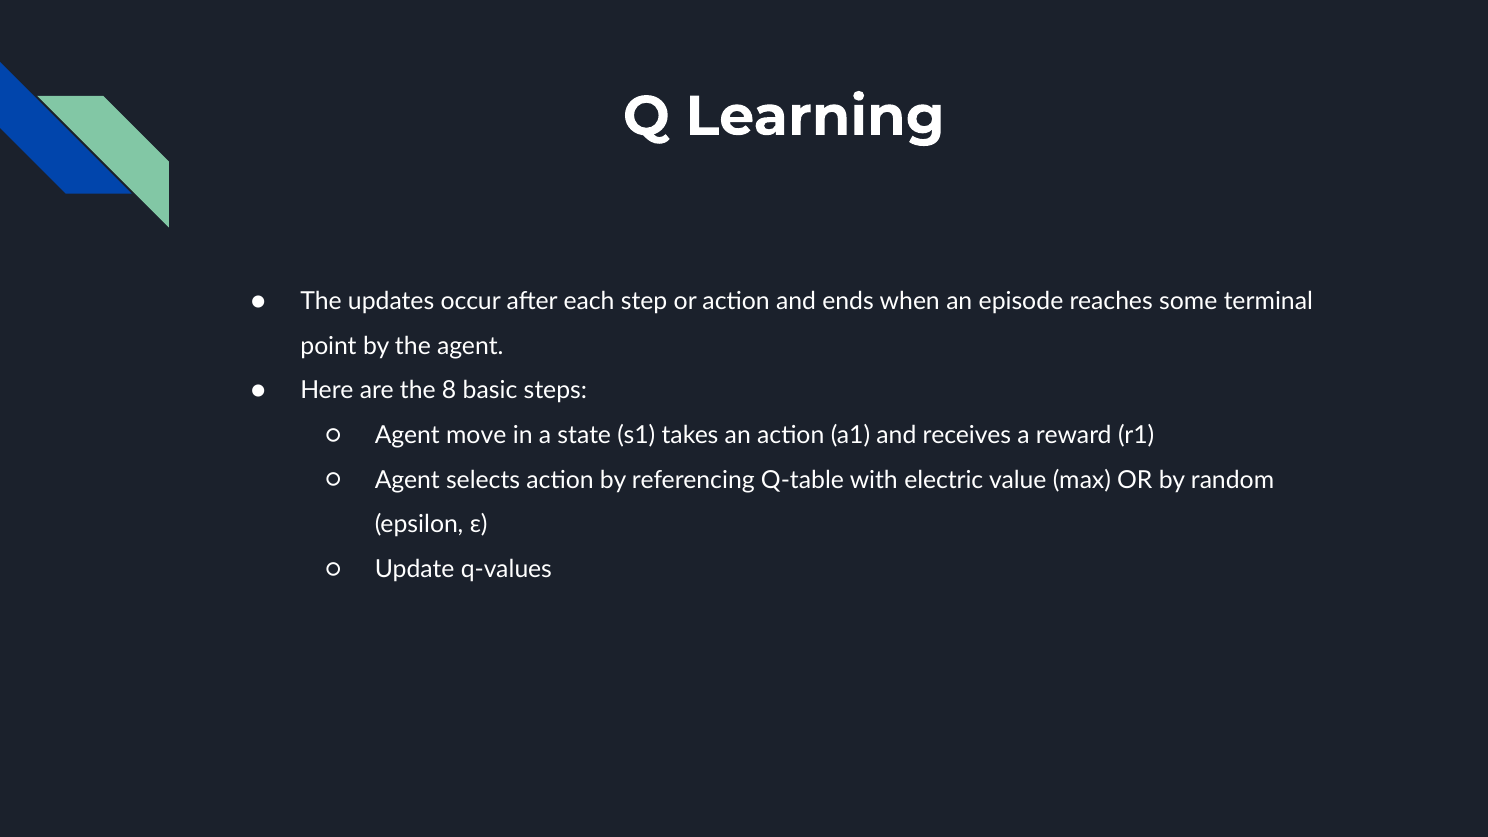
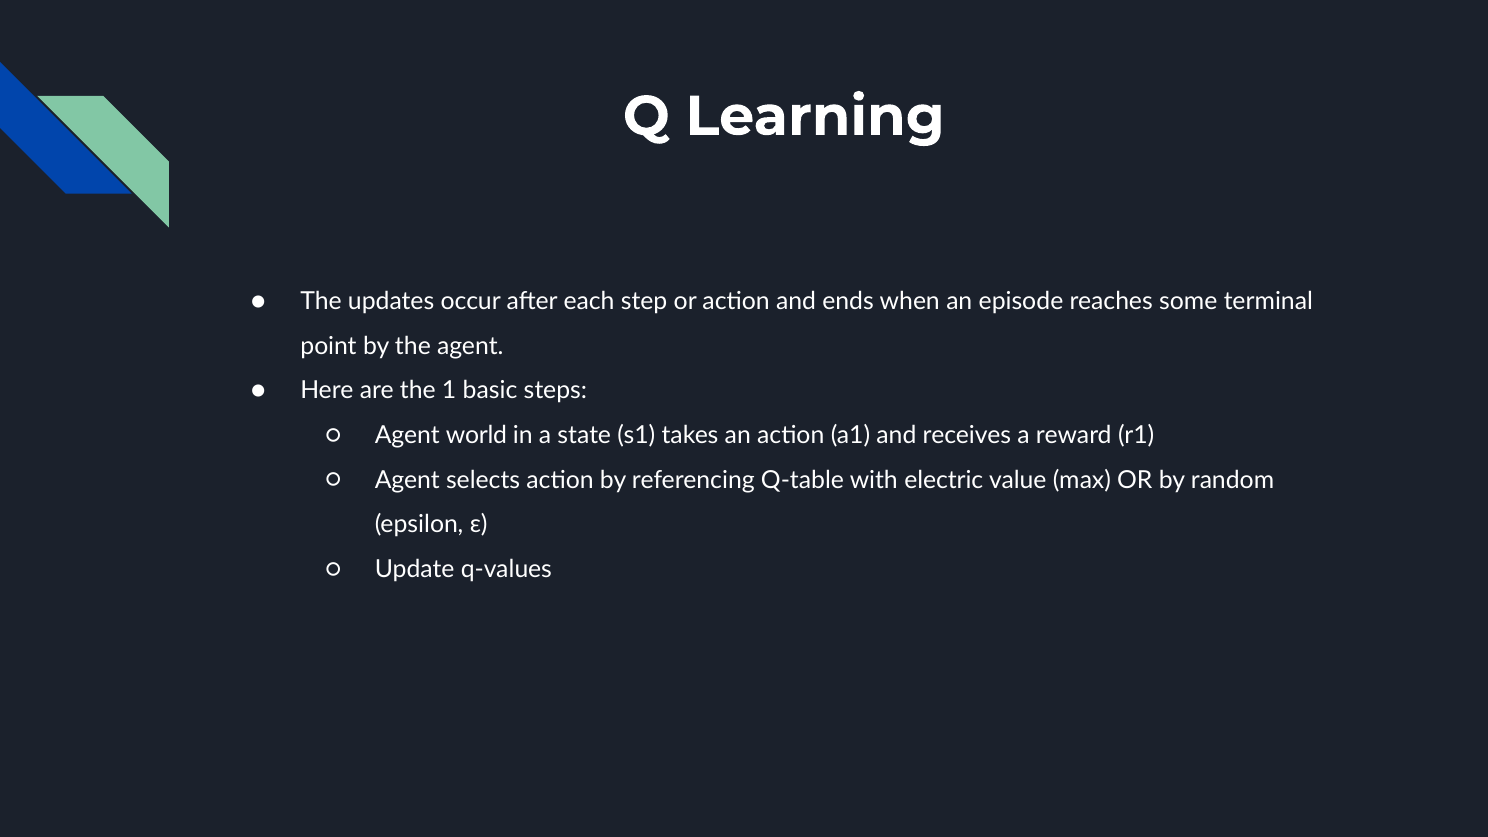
8: 8 -> 1 (449, 391)
move: move -> world (476, 435)
